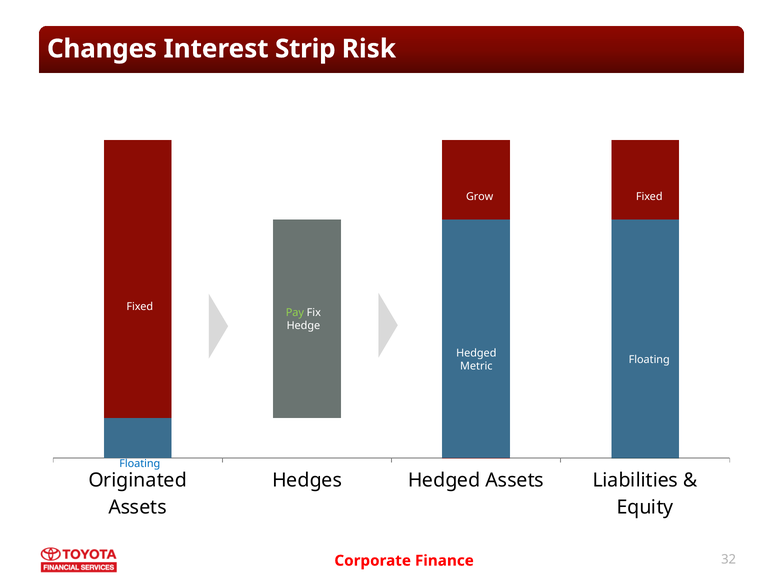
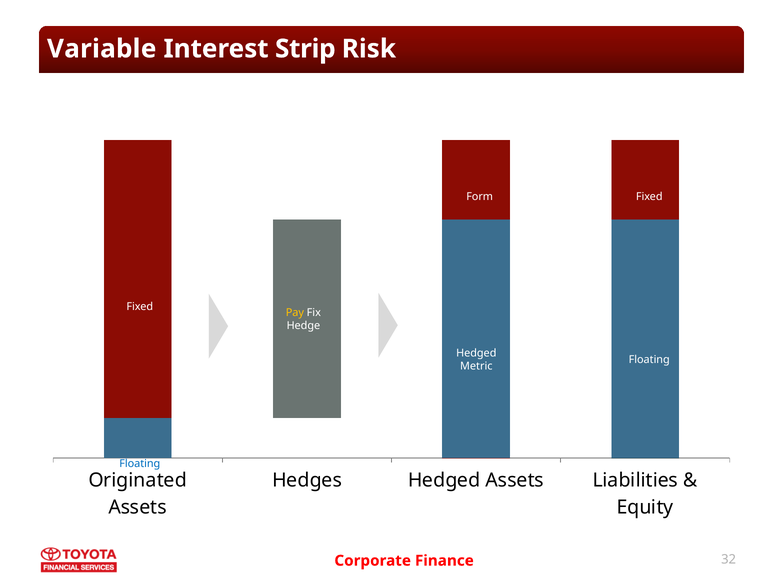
Changes: Changes -> Variable (102, 49)
Grow: Grow -> Form (480, 197)
Pay colour: light green -> yellow (295, 313)
